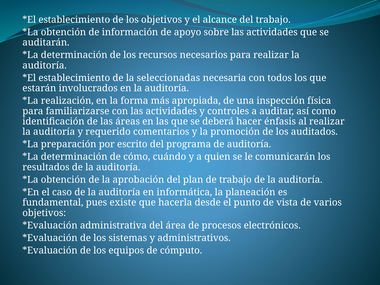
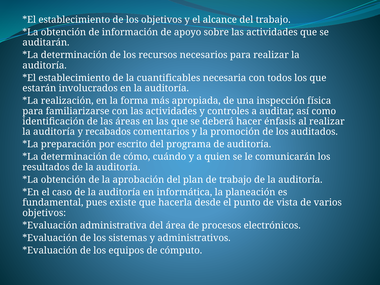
seleccionadas: seleccionadas -> cuantificables (169, 78)
requerido: requerido -> recabados (108, 132)
